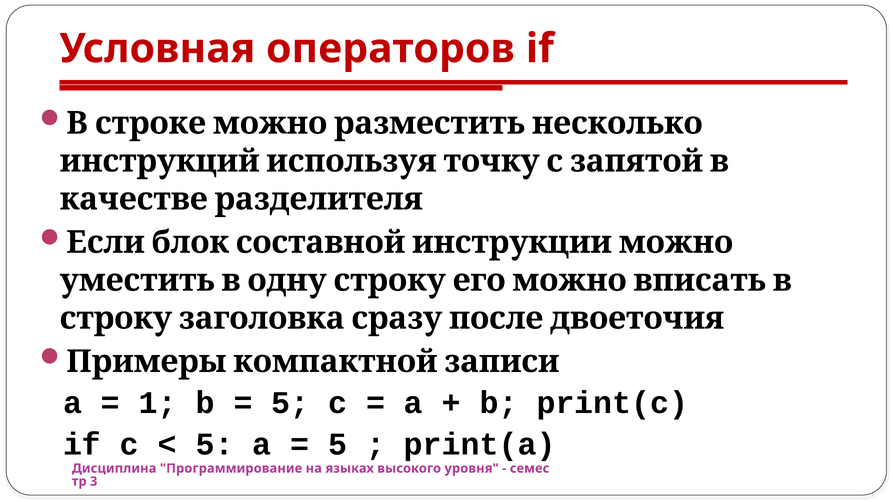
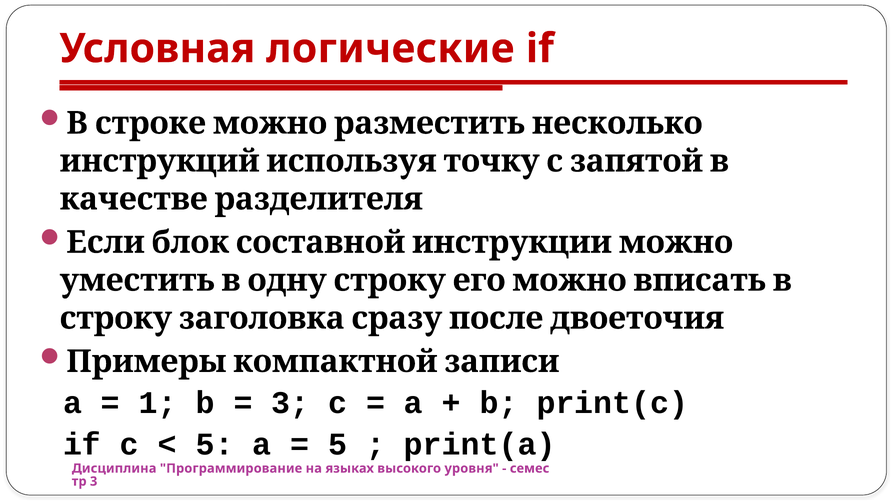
операторов: операторов -> логические (390, 49)
5: 5 -> 3 (290, 403)
